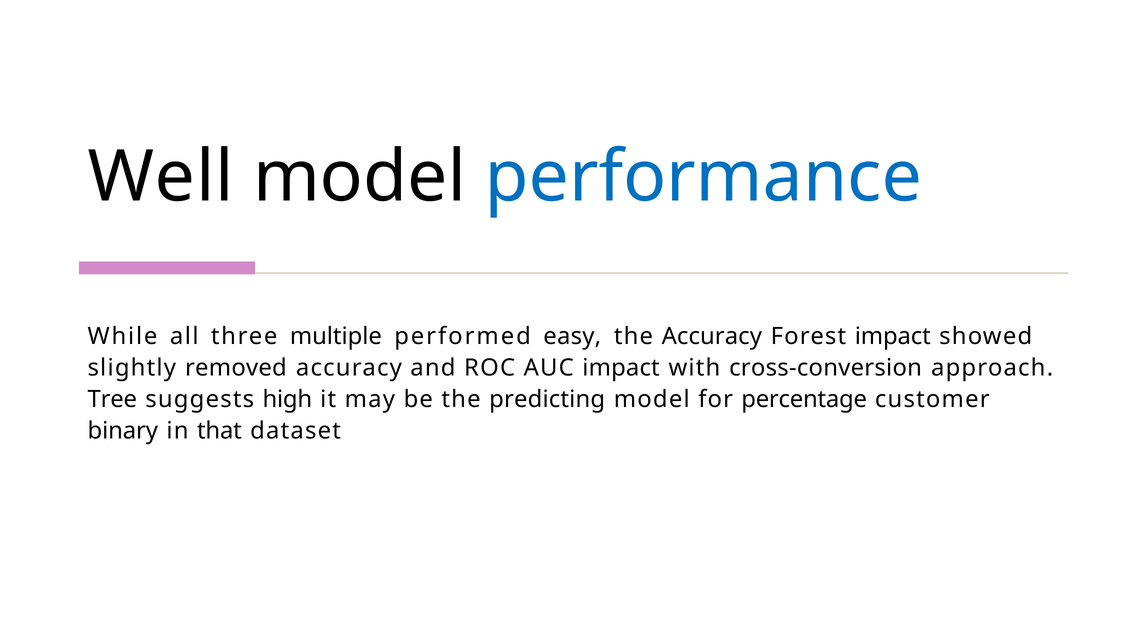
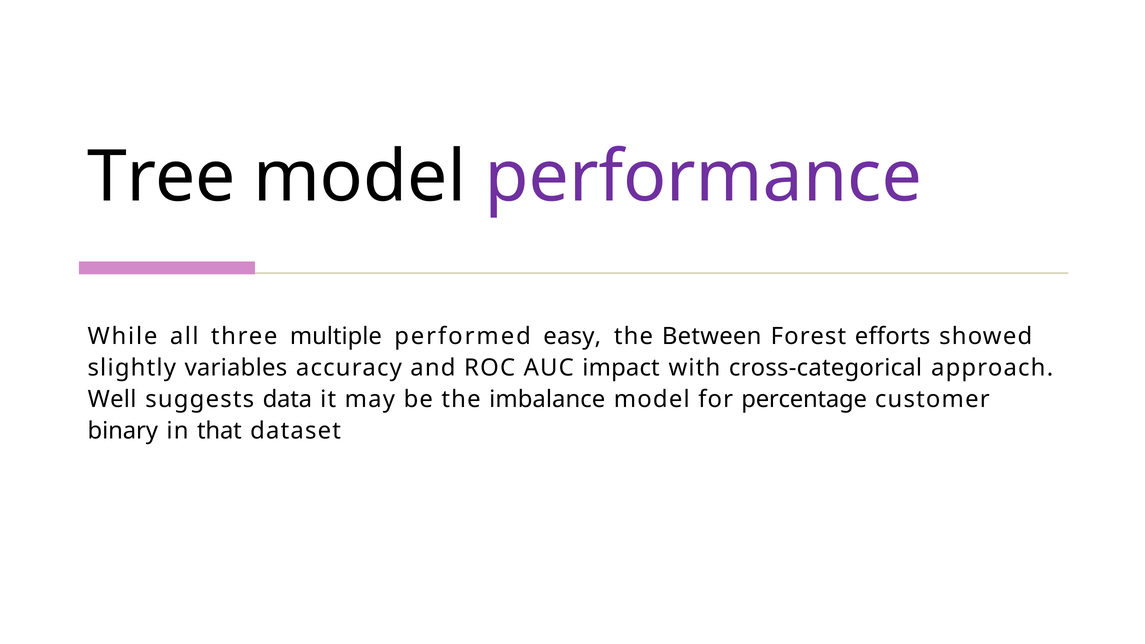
Well: Well -> Tree (161, 177)
performance colour: blue -> purple (703, 177)
the Accuracy: Accuracy -> Between (712, 337)
Forest impact: impact -> efforts (893, 337)
removed: removed -> variables (236, 368)
cross-conversion: cross-conversion -> cross-categorical (826, 368)
Tree: Tree -> Well (112, 400)
high: high -> data (287, 400)
predicting: predicting -> imbalance (547, 400)
